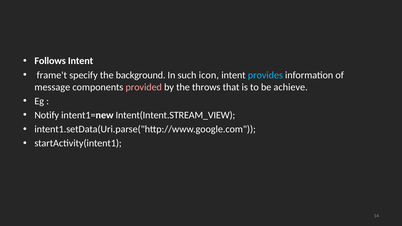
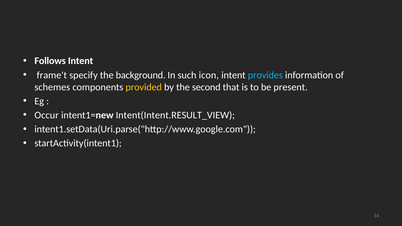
message: message -> schemes (52, 87)
provided colour: pink -> yellow (144, 87)
throws: throws -> second (206, 87)
achieve: achieve -> present (291, 87)
Notify: Notify -> Occur (47, 115)
Intent(Intent.STREAM_VIEW: Intent(Intent.STREAM_VIEW -> Intent(Intent.RESULT_VIEW (175, 115)
